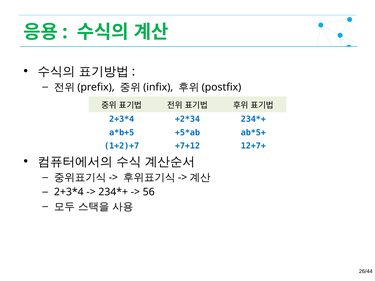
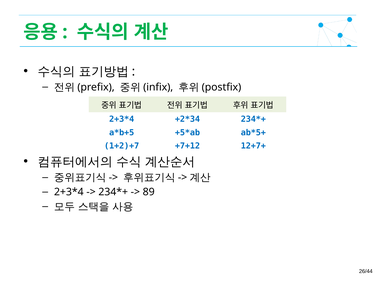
56: 56 -> 89 (149, 192)
